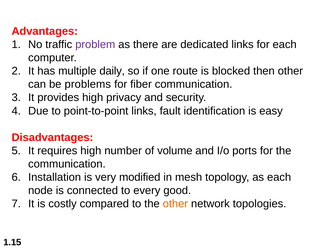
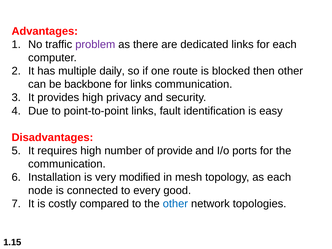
problems: problems -> backbone (88, 84)
for fiber: fiber -> links (141, 84)
volume: volume -> provide (175, 151)
other colour: orange -> blue (175, 204)
